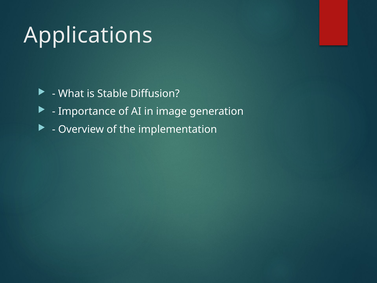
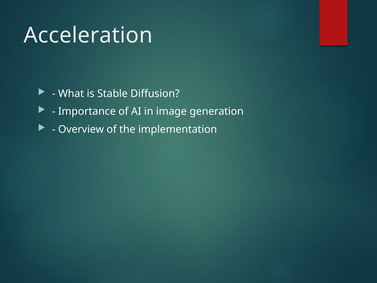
Applications: Applications -> Acceleration (88, 35)
